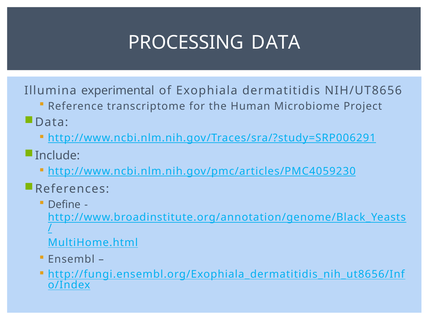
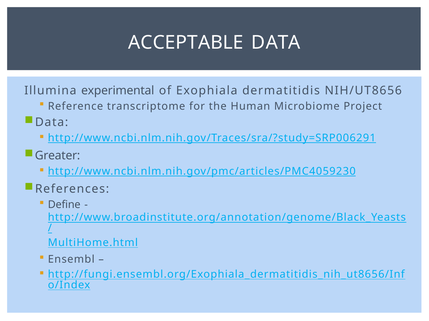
PROCESSING: PROCESSING -> ACCEPTABLE (186, 43)
Include: Include -> Greater (58, 156)
